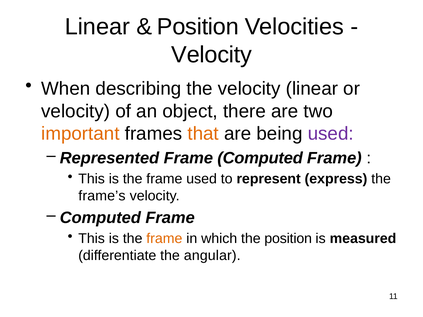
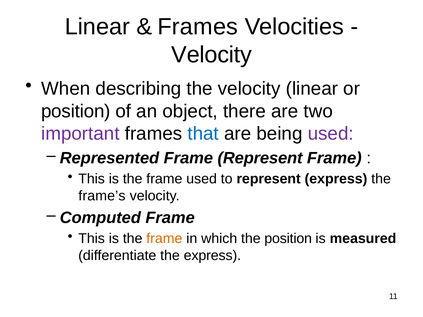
Position: Position -> Frames (198, 27)
velocity: velocity -> position (76, 111)
important colour: orange -> purple (80, 134)
that colour: orange -> blue (203, 134)
Frame Computed: Computed -> Represent (260, 158)
the angular: angular -> express (212, 256)
